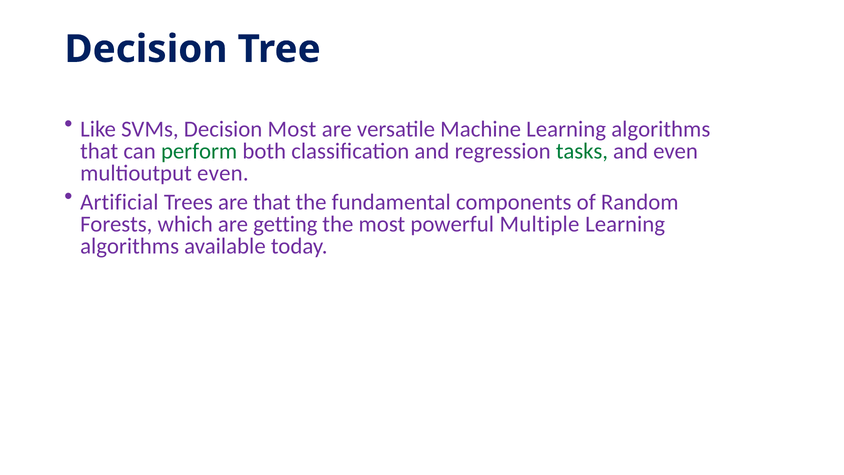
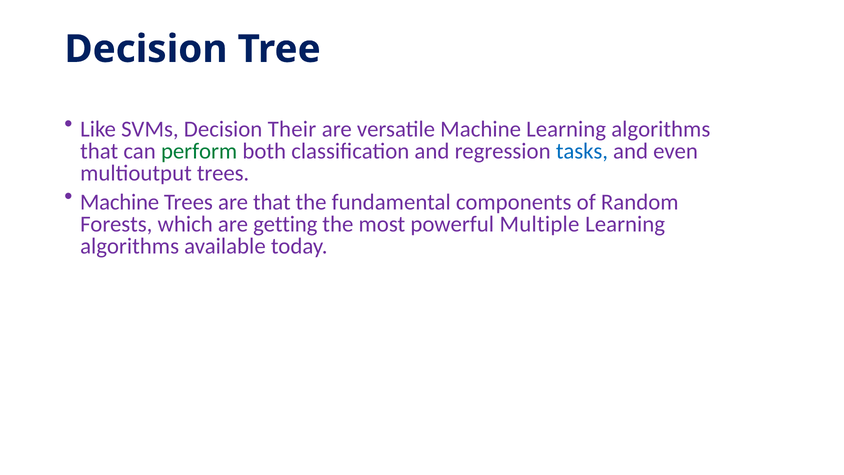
Decision Most: Most -> Their (292, 129)
tasks colour: green -> blue (582, 151)
multioutput even: even -> trees (223, 173)
Artificial: Artificial -> Machine (120, 202)
